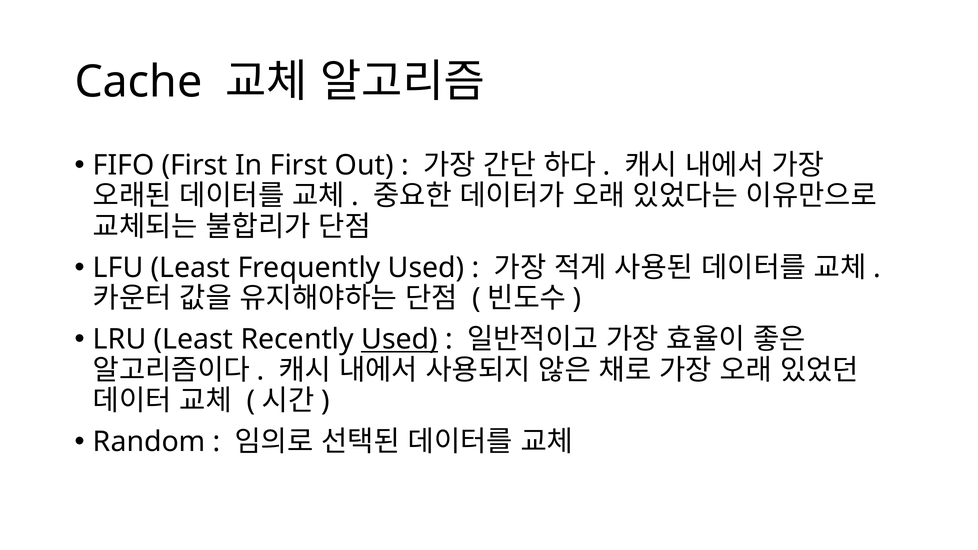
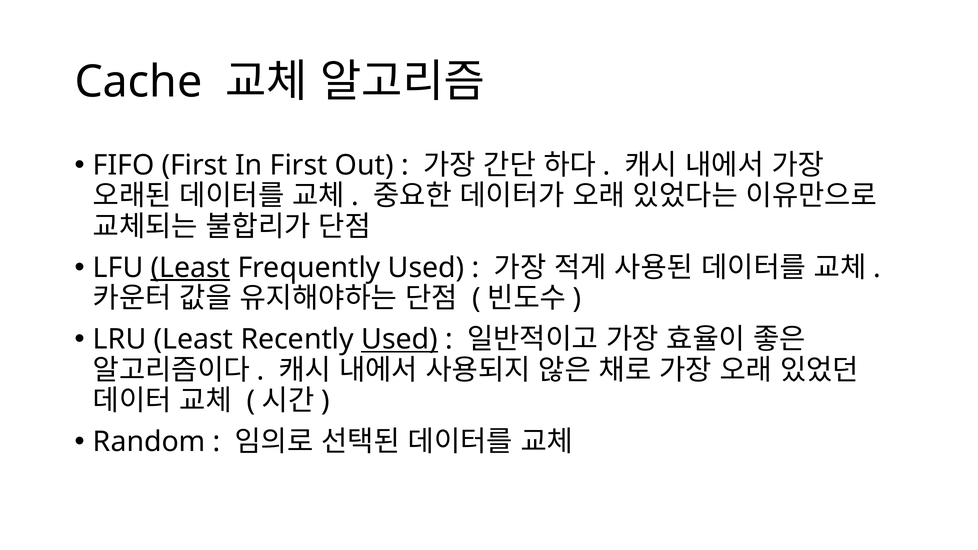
Least underline: none -> present (190, 268)
